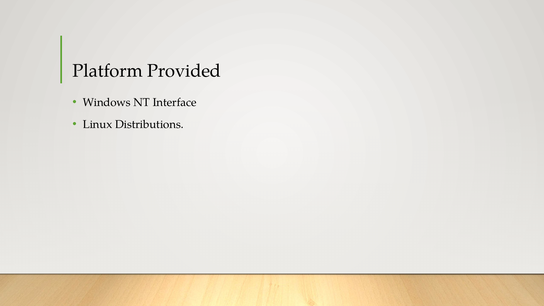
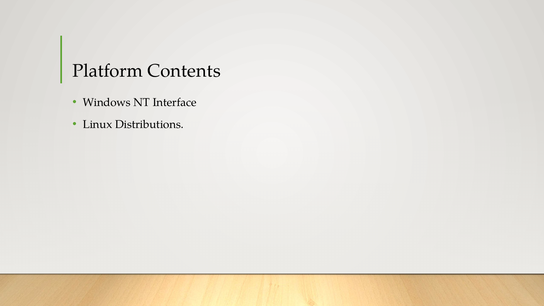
Provided: Provided -> Contents (184, 71)
